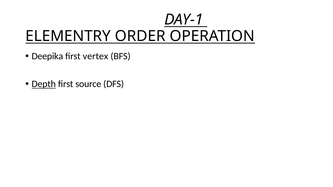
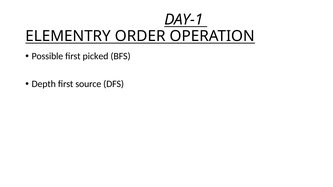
Deepika: Deepika -> Possible (47, 56)
vertex: vertex -> picked (96, 56)
Depth underline: present -> none (44, 84)
